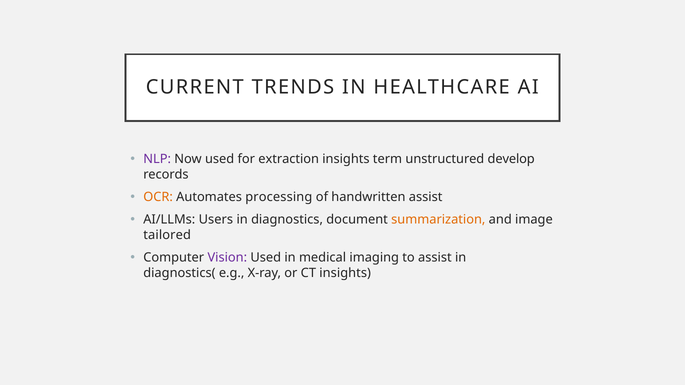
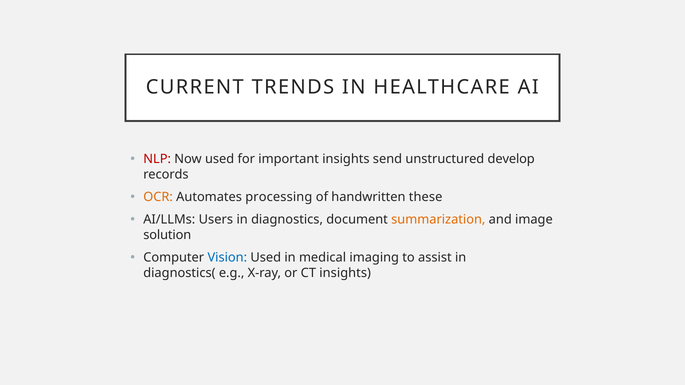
NLP colour: purple -> red (157, 159)
extraction: extraction -> important (289, 159)
term: term -> send (388, 159)
handwritten assist: assist -> these (426, 197)
tailored: tailored -> solution (167, 235)
Vision colour: purple -> blue (227, 258)
